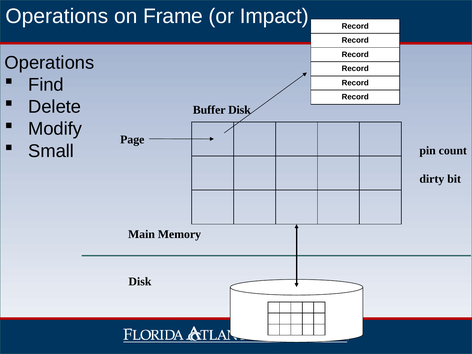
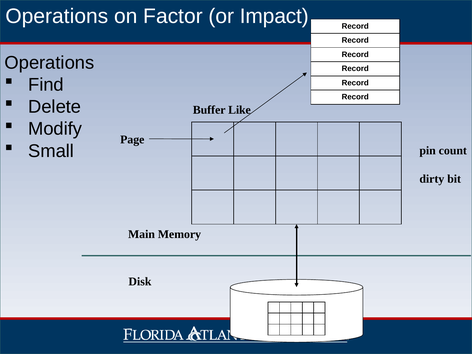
Frame: Frame -> Factor (173, 16)
Buffer Disk: Disk -> Like (239, 110)
